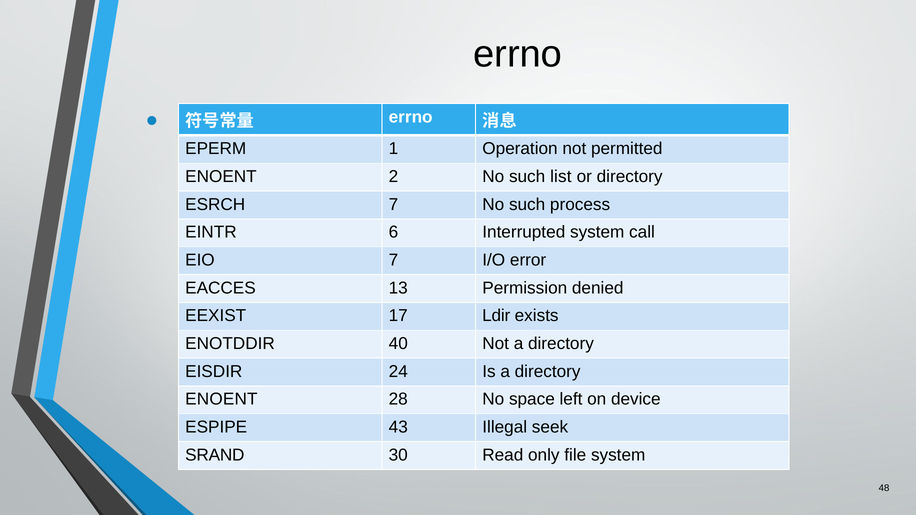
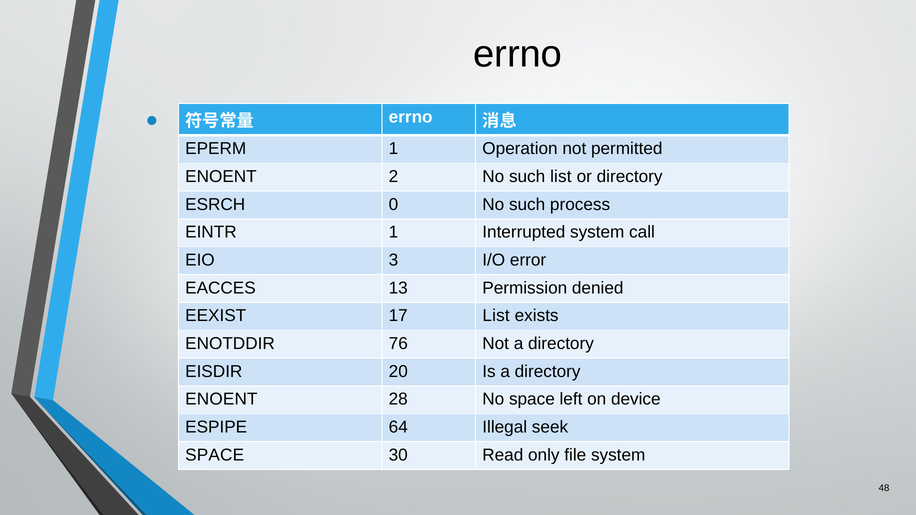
ESRCH 7: 7 -> 0 (394, 204)
EINTR 6: 6 -> 1 (394, 232)
EIO 7: 7 -> 3 (394, 260)
17 Ldir: Ldir -> List (496, 316)
40: 40 -> 76 (398, 344)
24: 24 -> 20 (398, 372)
43: 43 -> 64 (398, 427)
SRAND: SRAND -> SPACE (215, 455)
